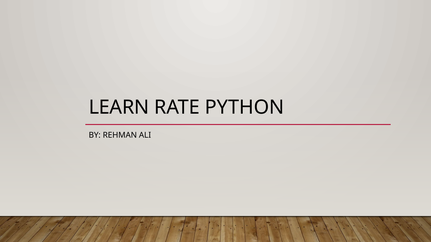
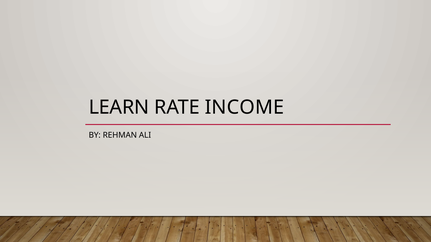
PYTHON: PYTHON -> INCOME (244, 107)
